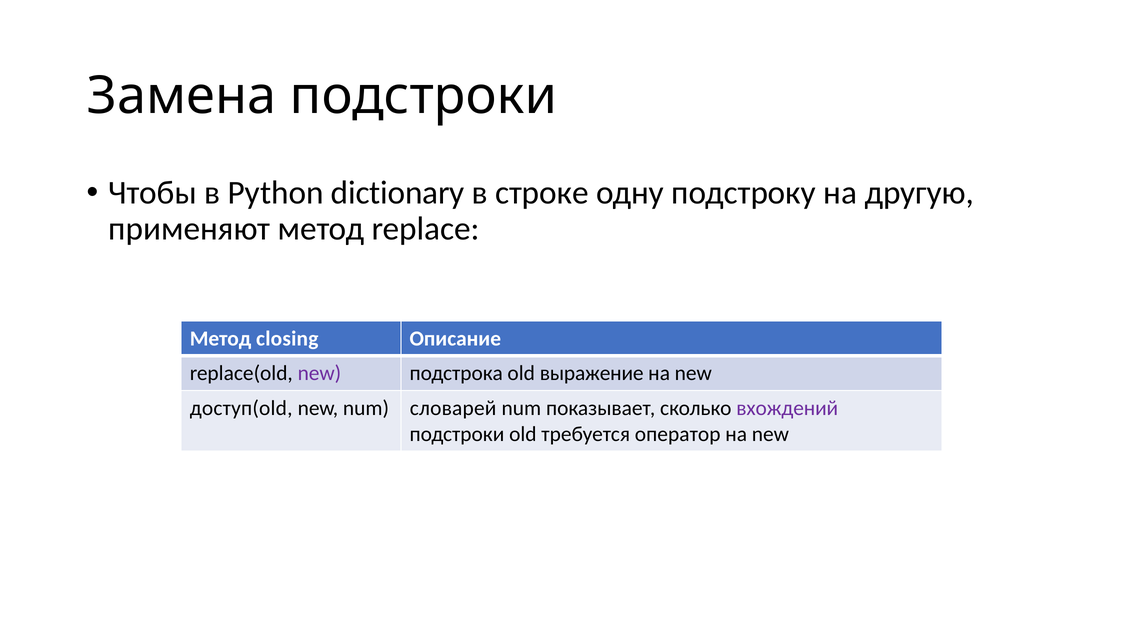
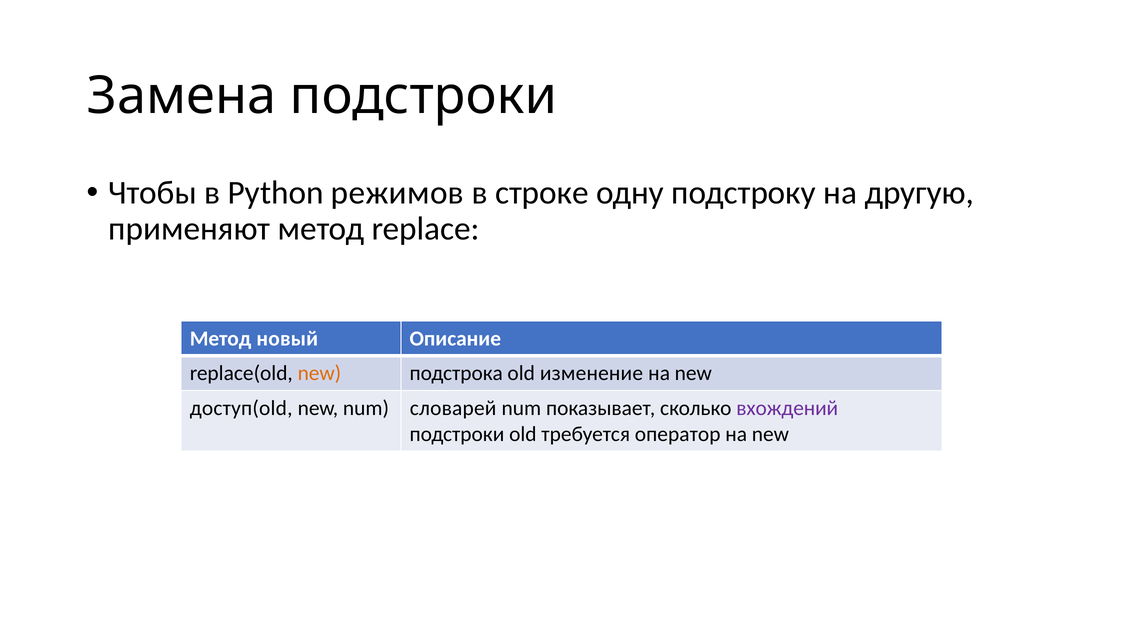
dictionary: dictionary -> режимов (397, 193)
closing: closing -> новый (287, 339)
new colour: purple -> orange (319, 373)
выражение: выражение -> изменение (591, 373)
